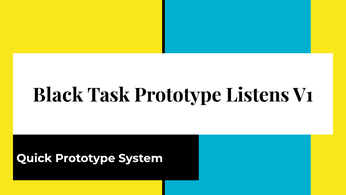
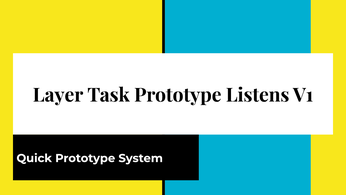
Black: Black -> Layer (58, 95)
